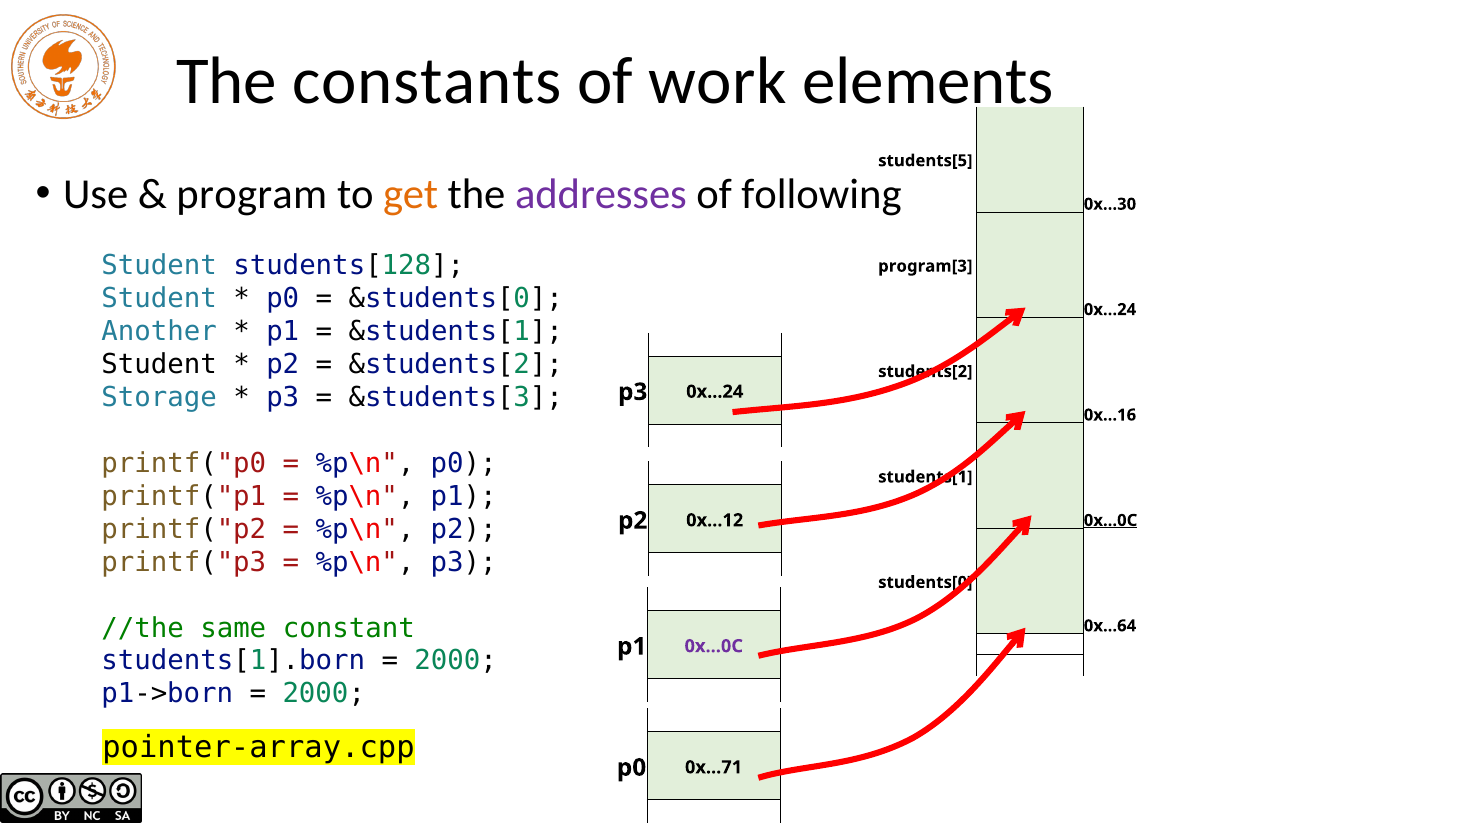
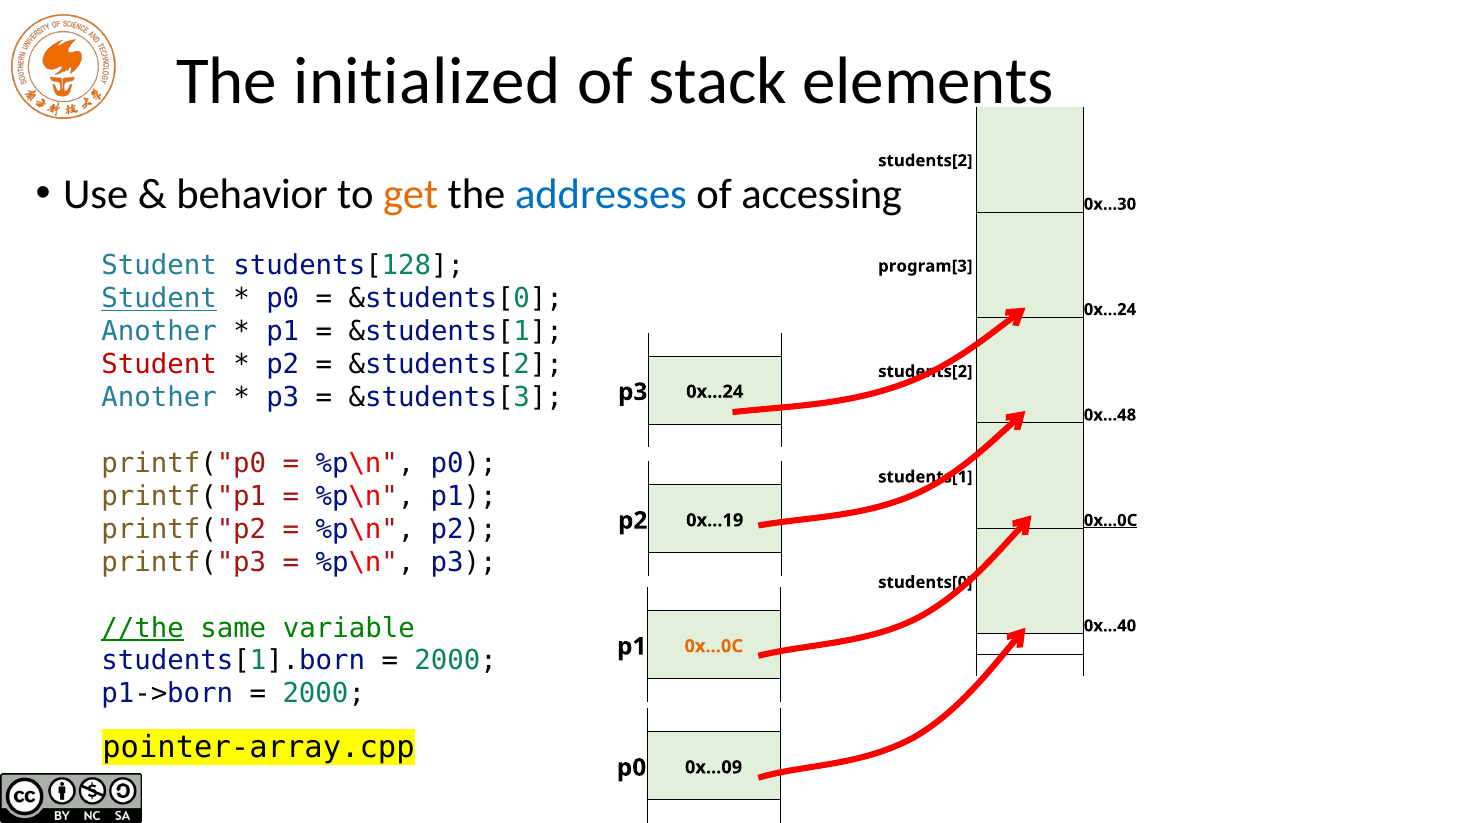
constants: constants -> initialized (427, 81)
work: work -> stack (718, 81)
students[5: students[5 -> students[2 (925, 161)
program: program -> behavior (252, 194)
addresses colour: purple -> blue (601, 194)
following: following -> accessing (822, 194)
Student underline: none -> present (159, 299)
Student colour: black -> red (159, 364)
Storage: Storage -> Another (159, 397)
0x...16: 0x...16 -> 0x...48 (1110, 415)
0x...12: 0x...12 -> 0x...19 (715, 520)
//the underline: none -> present (143, 627)
constant: constant -> variable (349, 627)
0x...64: 0x...64 -> 0x...40 (1110, 625)
0x...0C colour: purple -> orange (714, 646)
0x...71: 0x...71 -> 0x...09 (714, 767)
